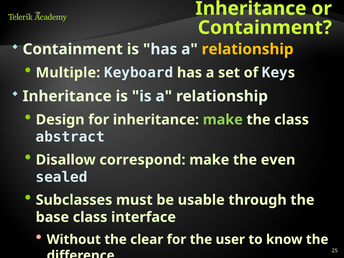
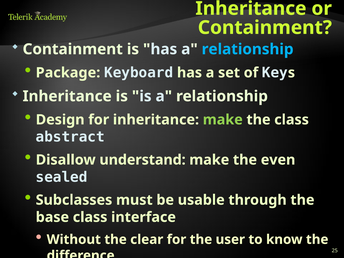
relationship colour: yellow -> light blue (248, 49)
Multiple: Multiple -> Package (68, 73)
correspond: correspond -> understand (143, 160)
